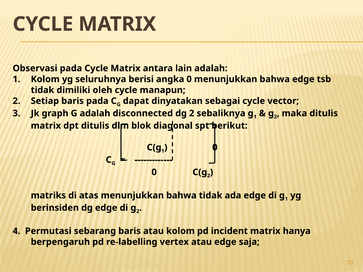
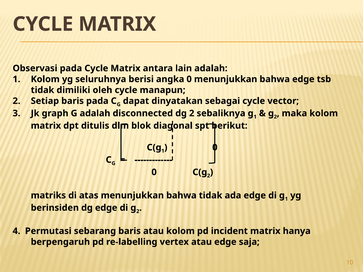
maka ditulis: ditulis -> kolom (324, 113)
